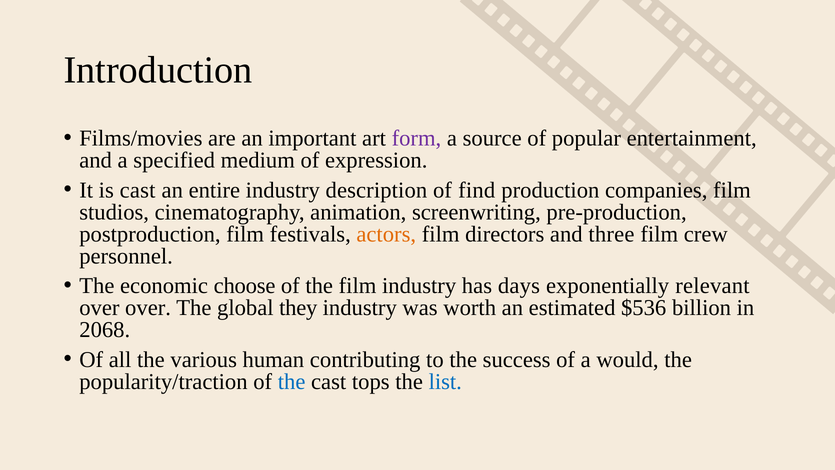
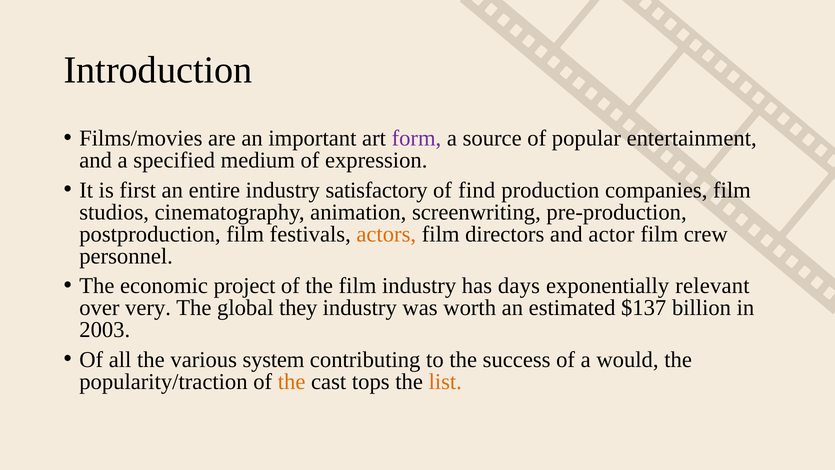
is cast: cast -> first (138, 190)
description: description -> satisfactory (377, 190)
three: three -> actor (611, 234)
choose: choose -> project (245, 286)
over over: over -> very (148, 308)
$536: $536 -> $137 (644, 308)
2068: 2068 -> 2003 (105, 330)
human: human -> system (273, 359)
the colour: blue -> orange (292, 381)
list colour: blue -> orange (445, 381)
